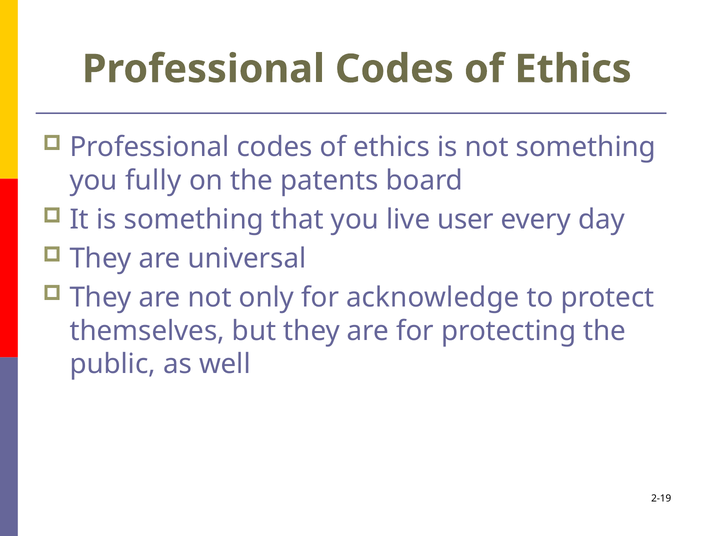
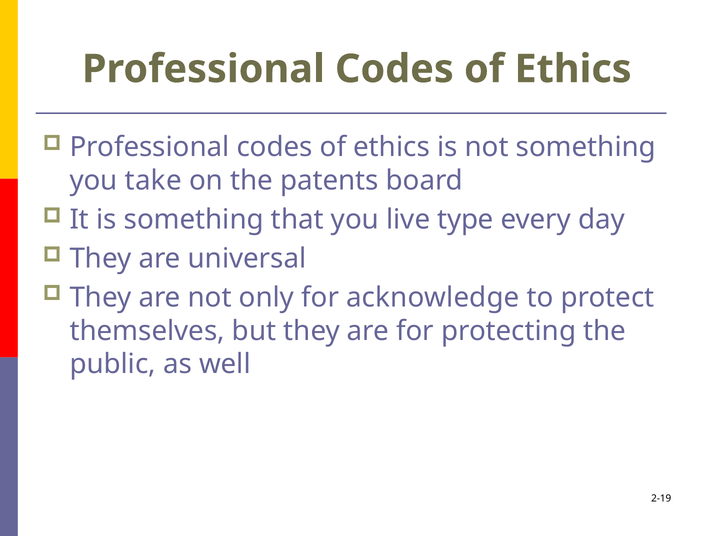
fully: fully -> take (153, 180)
user: user -> type (465, 219)
